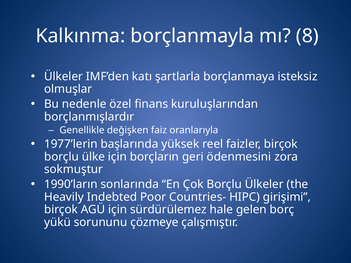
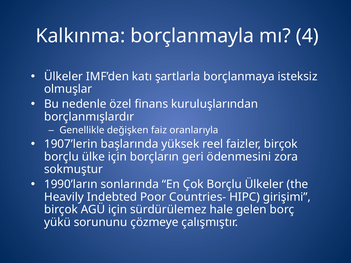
8: 8 -> 4 (307, 36)
1977’lerin: 1977’lerin -> 1907’lerin (71, 144)
